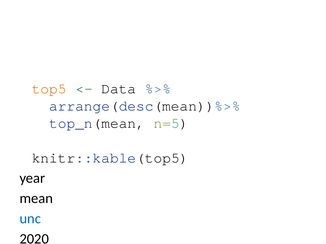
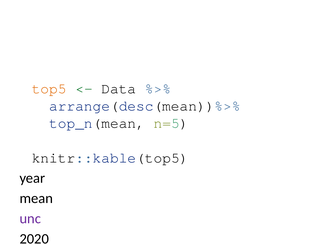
unc colour: blue -> purple (30, 219)
